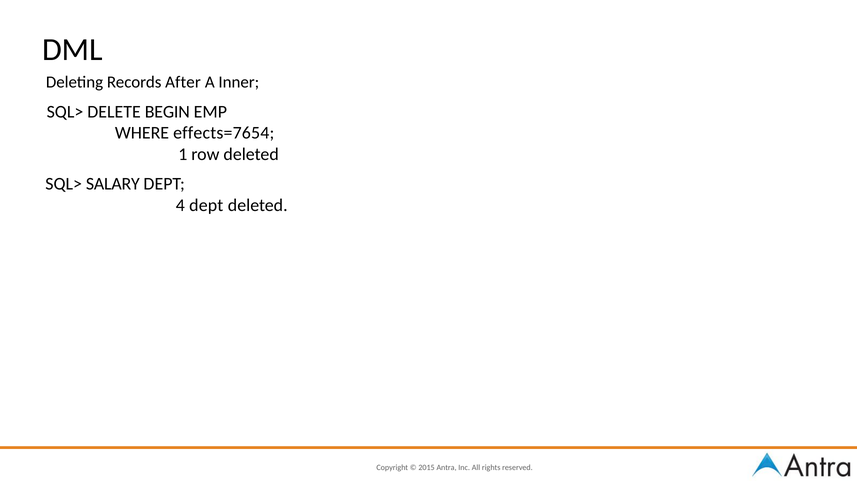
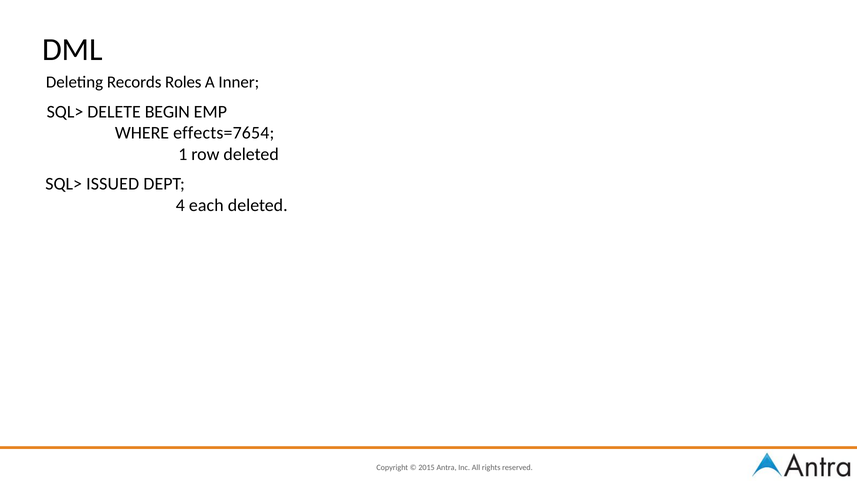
After: After -> Roles (183, 82)
SALARY: SALARY -> ISSUED (113, 184)
4 dept: dept -> each (206, 205)
